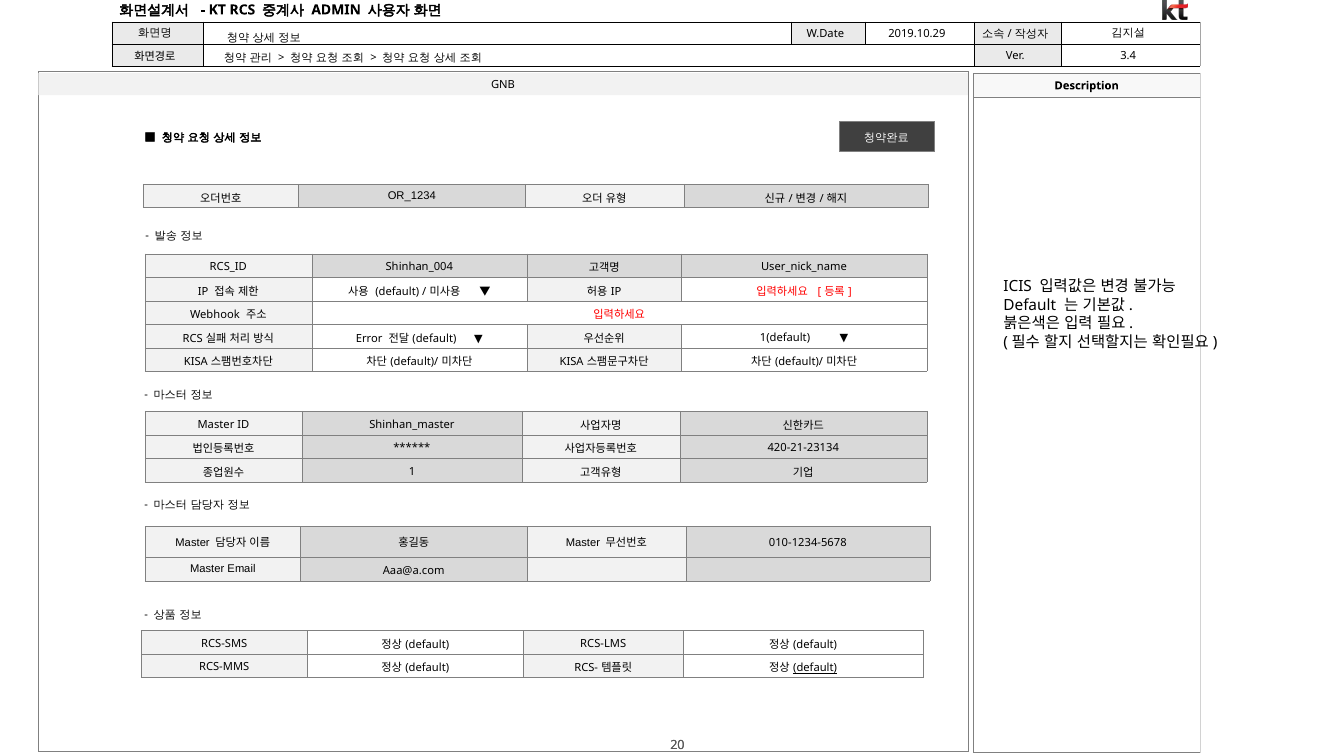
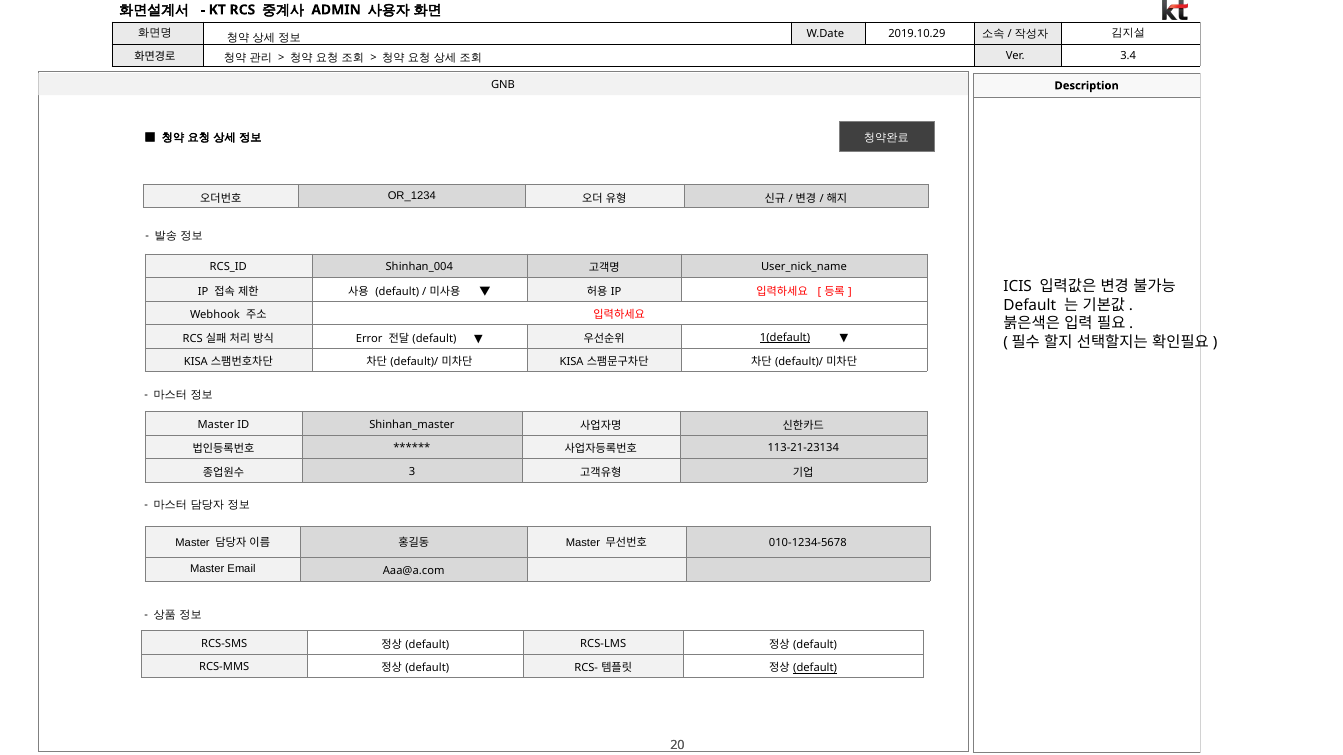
1(default underline: none -> present (785, 338)
420-21-23134: 420-21-23134 -> 113-21-23134 (803, 448)
1: 1 -> 3 (412, 472)
